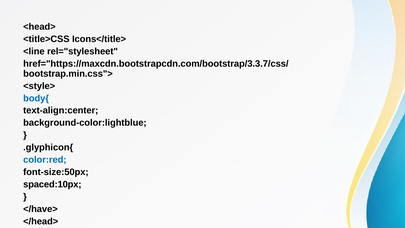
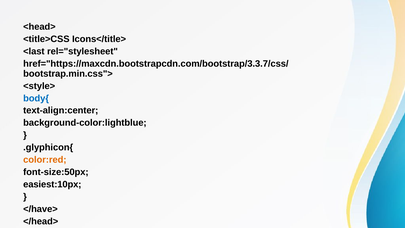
<line: <line -> <last (34, 51)
color:red colour: blue -> orange (45, 160)
spaced:10px: spaced:10px -> easiest:10px (52, 184)
